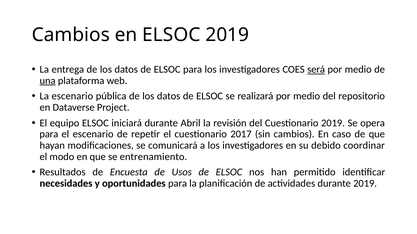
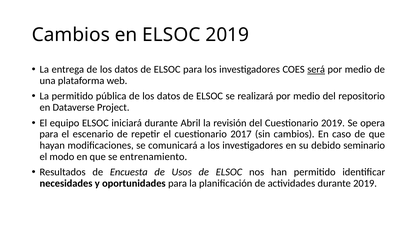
una underline: present -> none (48, 81)
La escenario: escenario -> permitido (72, 96)
coordinar: coordinar -> seminario (364, 146)
